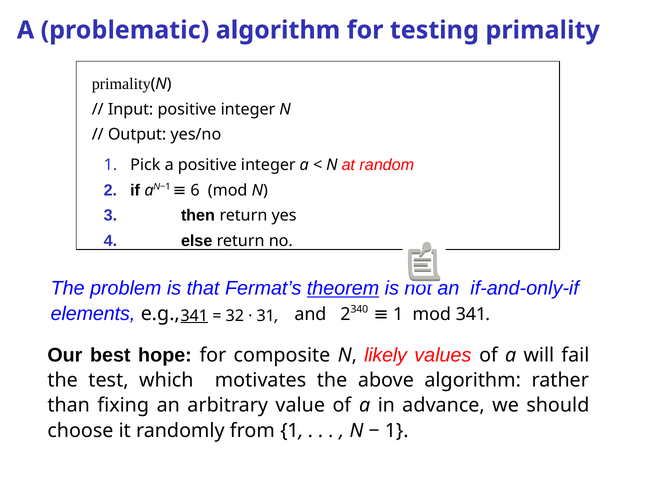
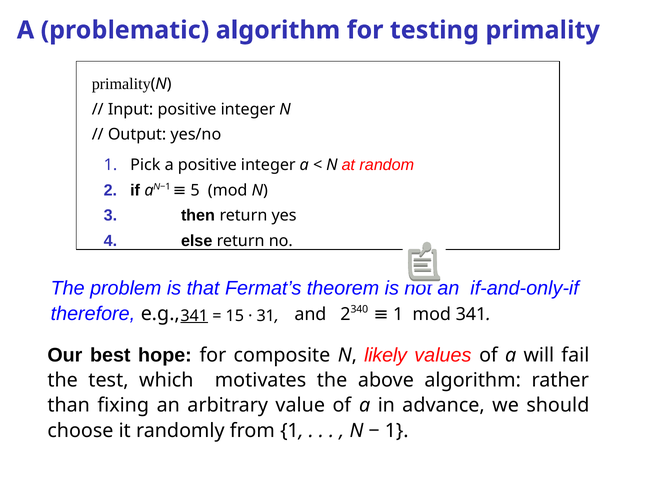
6: 6 -> 5 (195, 190)
theorem underline: present -> none (343, 288)
elements: elements -> therefore (93, 314)
32: 32 -> 15 (235, 316)
